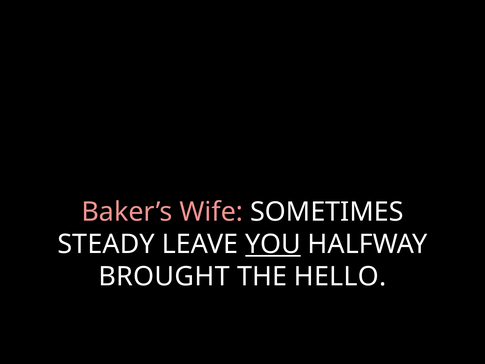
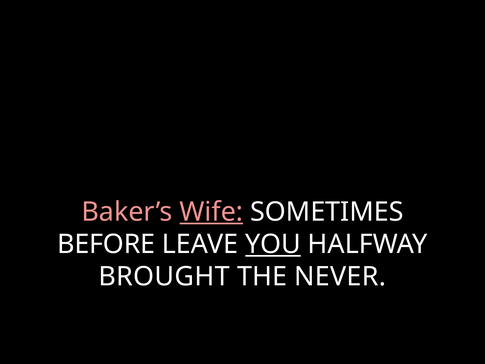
Wife underline: none -> present (211, 212)
STEADY: STEADY -> BEFORE (106, 244)
HELLO: HELLO -> NEVER (340, 276)
